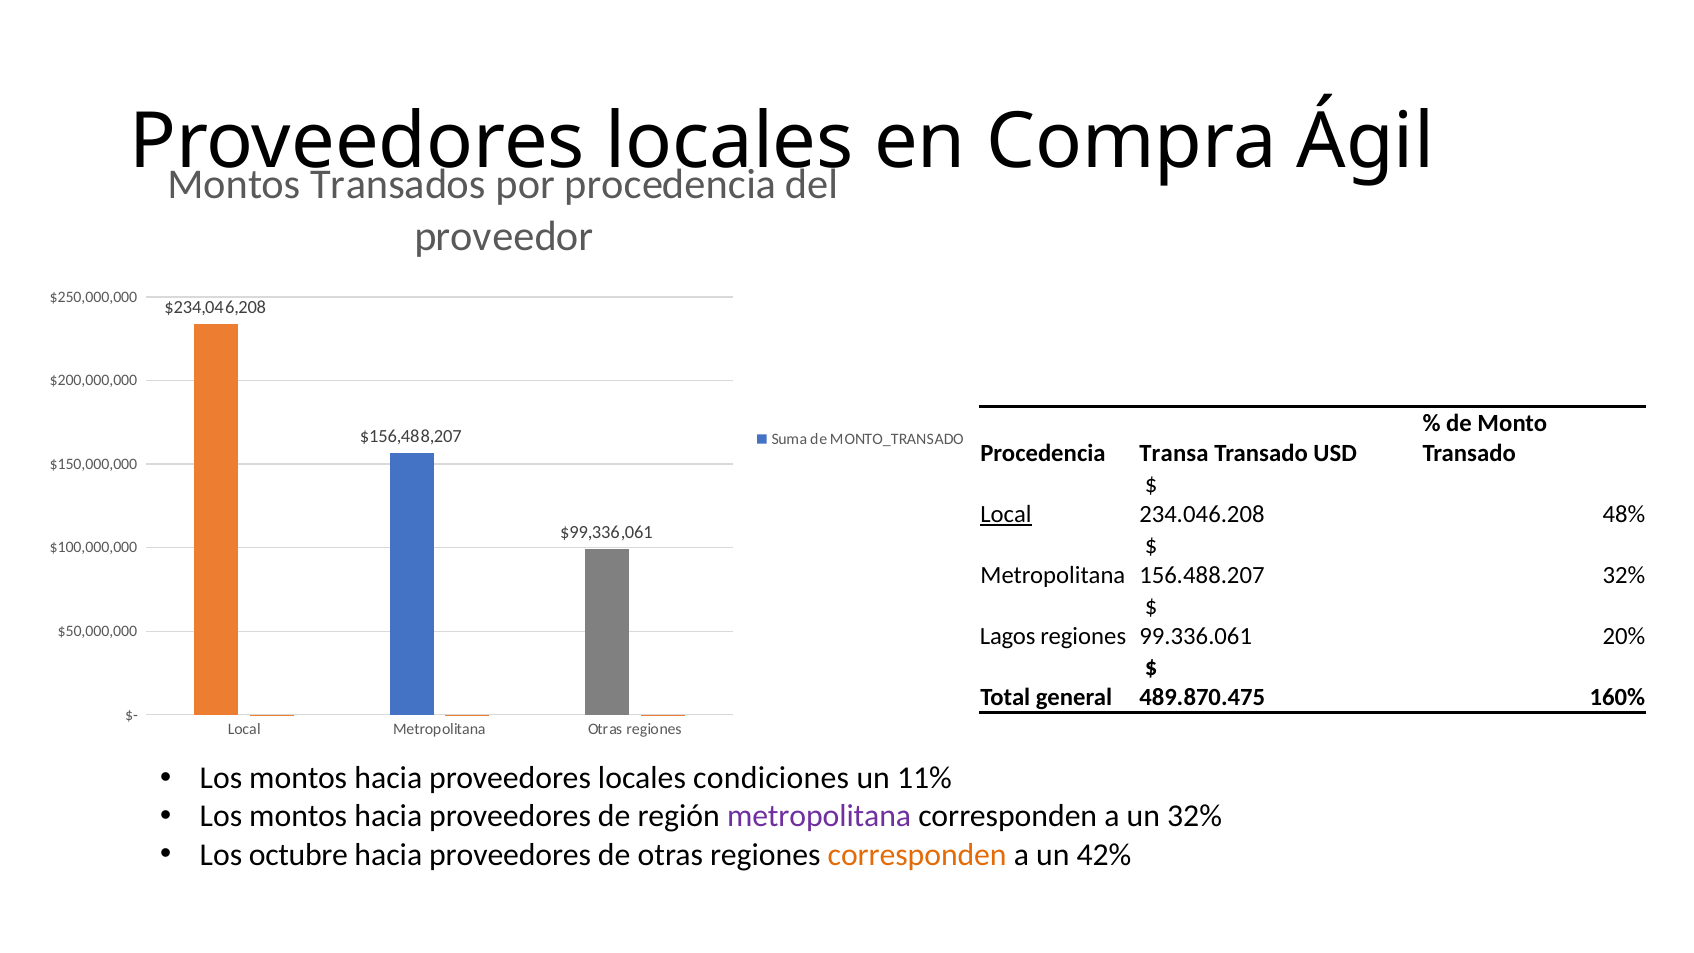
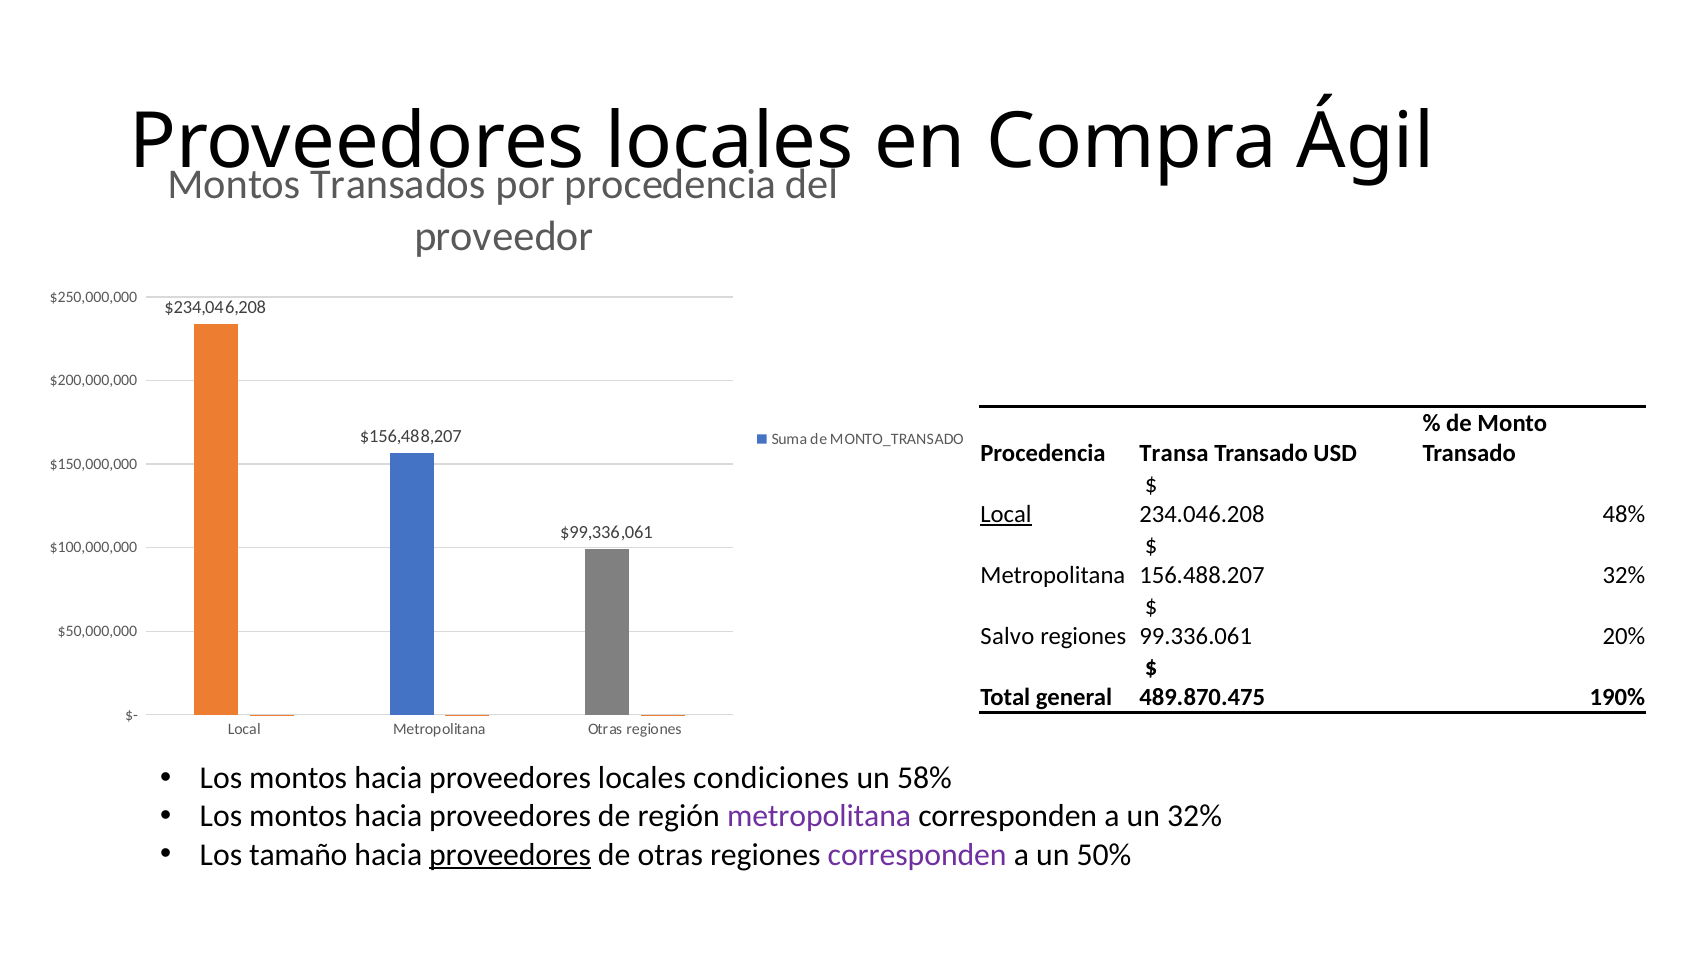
Lagos: Lagos -> Salvo (1007, 637)
160%: 160% -> 190% (1617, 698)
11%: 11% -> 58% (924, 778)
octubre: octubre -> tamaño (298, 854)
proveedores underline: none -> present (510, 854)
corresponden colour: orange -> purple (917, 854)
42%: 42% -> 50% (1104, 854)
